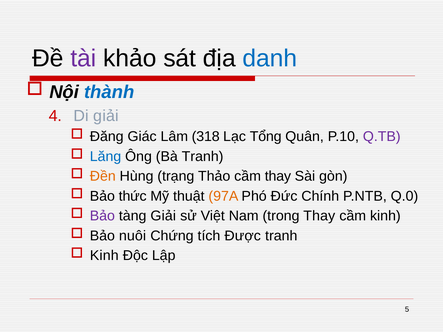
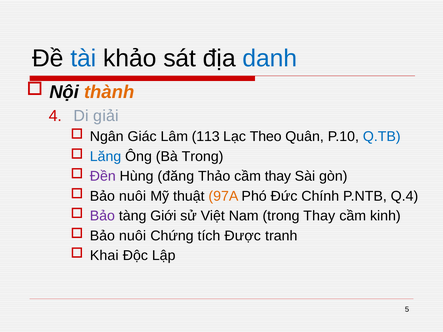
tài colour: purple -> blue (83, 58)
thành colour: blue -> orange (109, 92)
Đăng: Đăng -> Ngân (107, 137)
318: 318 -> 113 (206, 137)
Tổng: Tổng -> Theo (266, 137)
Q.TB colour: purple -> blue (382, 137)
Bà Tranh: Tranh -> Trong (203, 157)
Đền colour: orange -> purple (103, 176)
trạng: trạng -> đăng (176, 176)
thức: thức -> nuôi (133, 196)
Q.0: Q.0 -> Q.4 (404, 196)
tàng Giải: Giải -> Giới (163, 216)
Kinh: Kinh -> Khai (104, 256)
